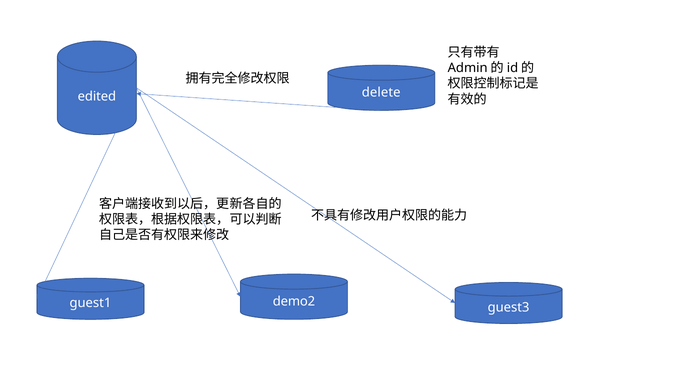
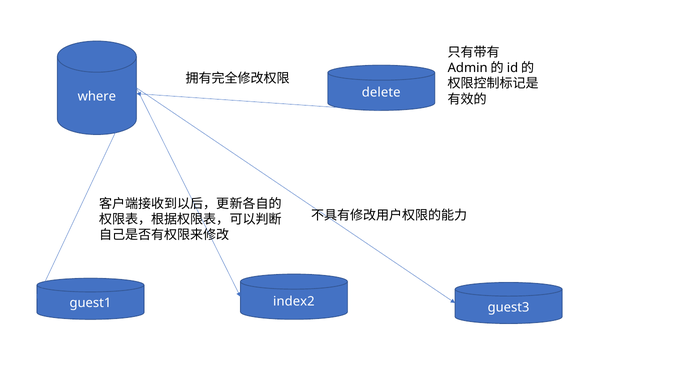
edited: edited -> where (97, 97)
demo2: demo2 -> index2 (294, 301)
